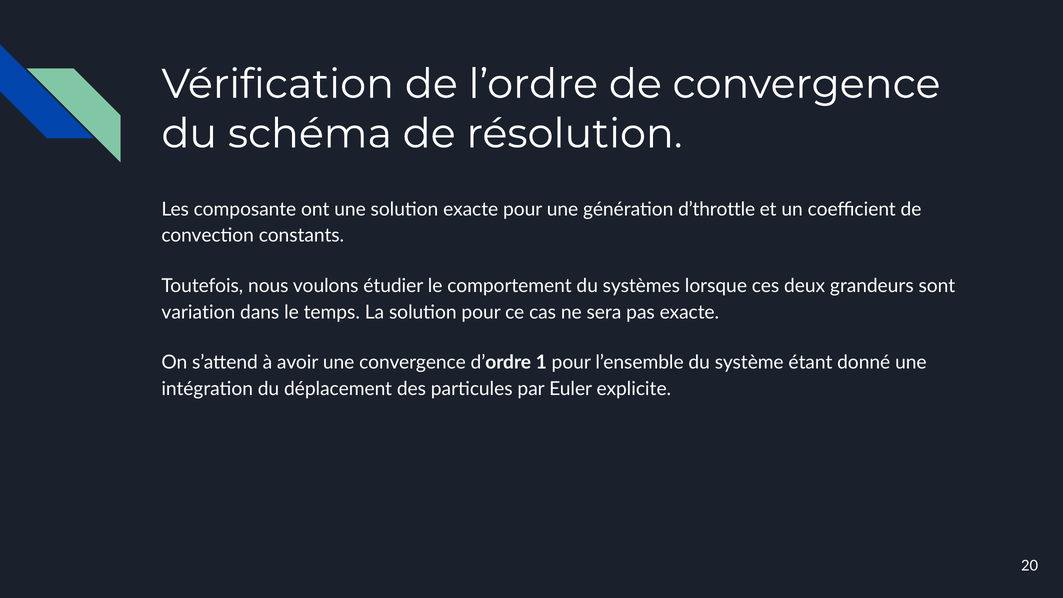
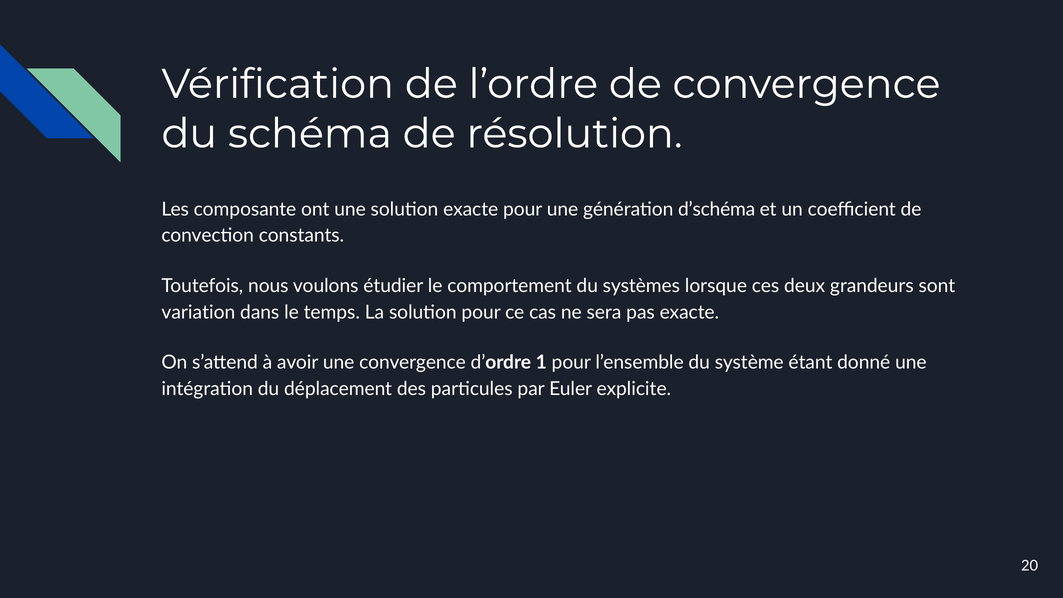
d’throttle: d’throttle -> d’schéma (717, 209)
